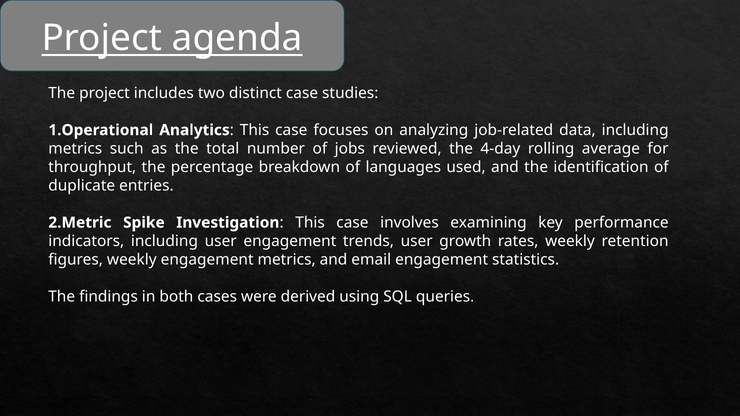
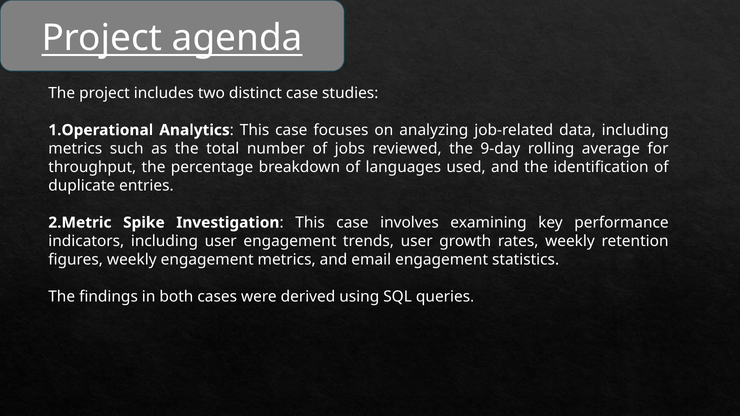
4-day: 4-day -> 9-day (500, 149)
